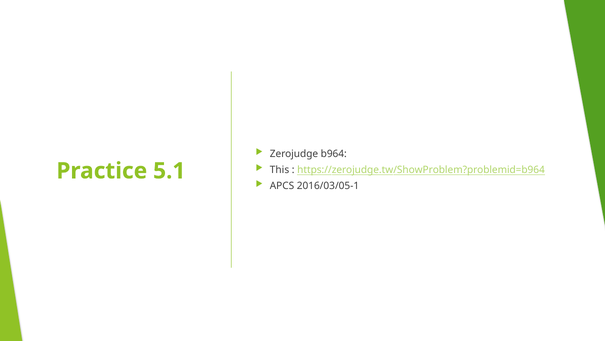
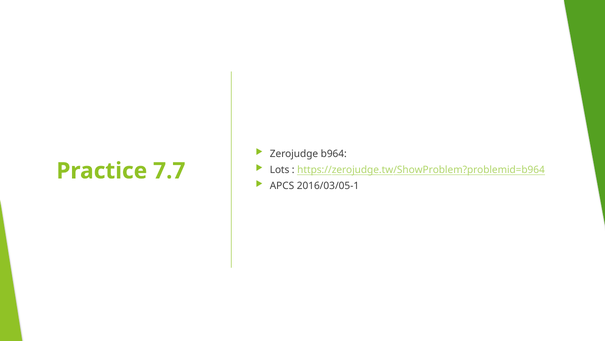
This: This -> Lots (280, 170)
5.1: 5.1 -> 7.7 (169, 171)
